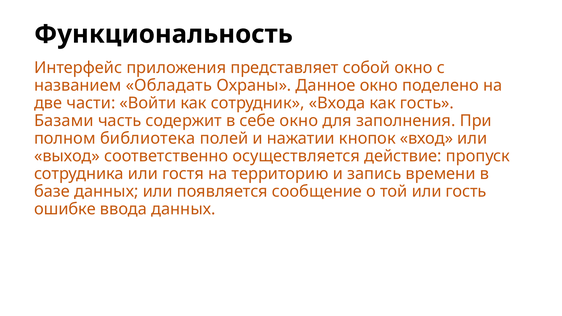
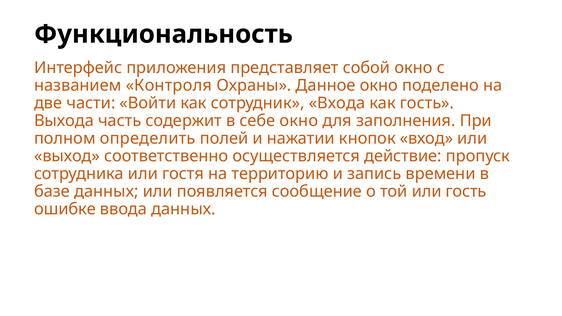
Обладать: Обладать -> Контроля (169, 85)
Базами: Базами -> Выхода (64, 121)
библиотека: библиотека -> определить (148, 138)
